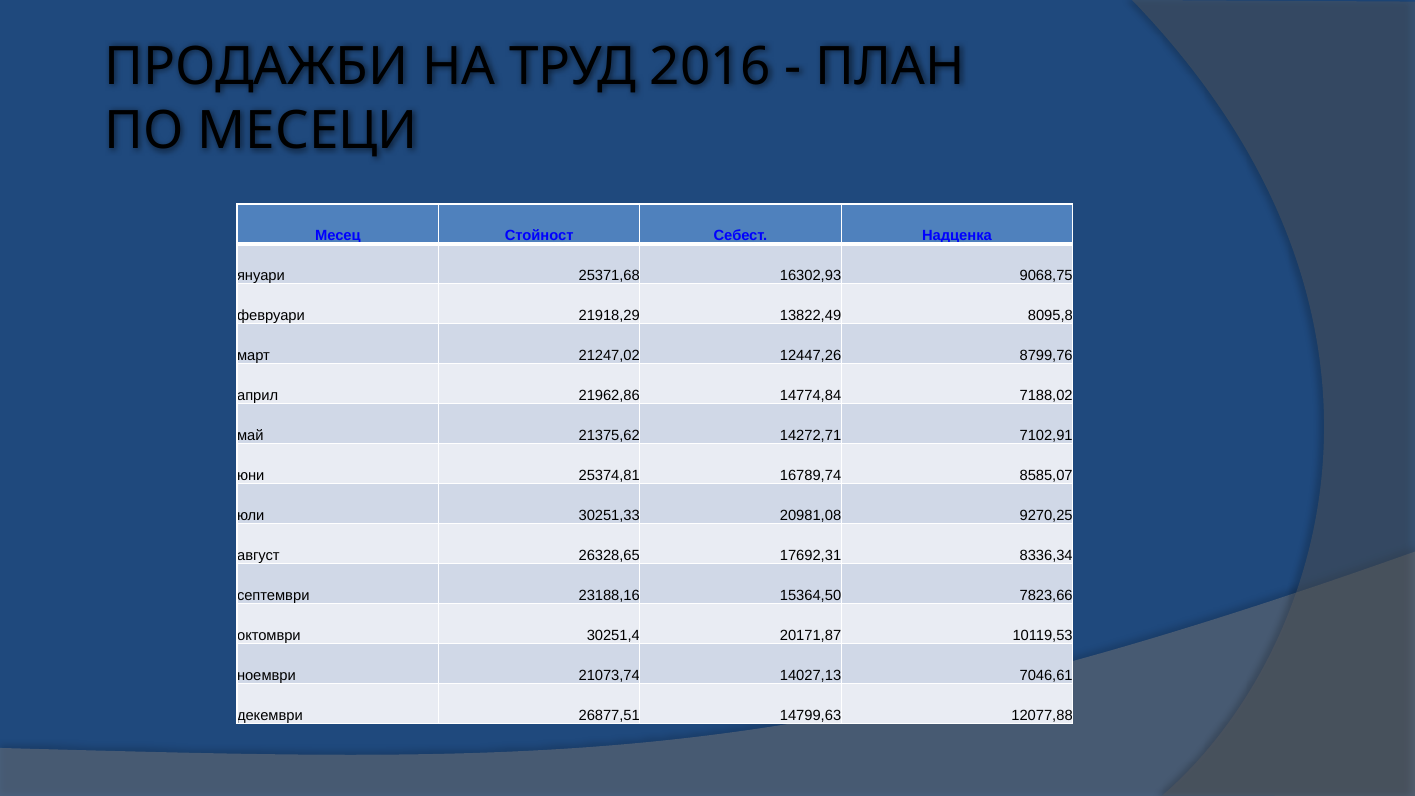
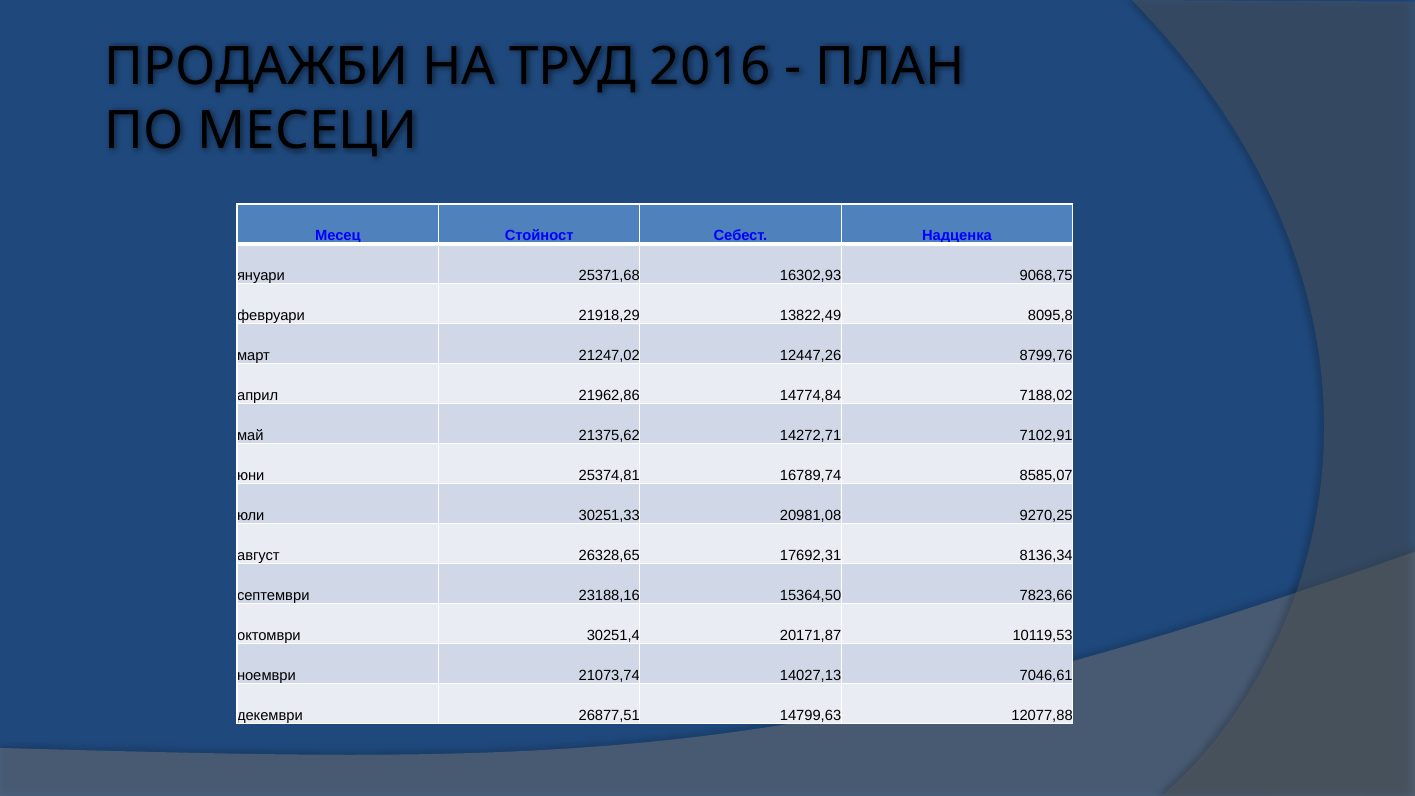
8336,34: 8336,34 -> 8136,34 (1046, 555)
